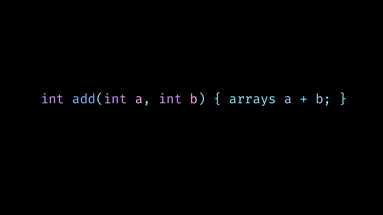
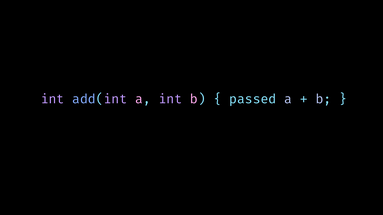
arrays: arrays -> passed (253, 99)
